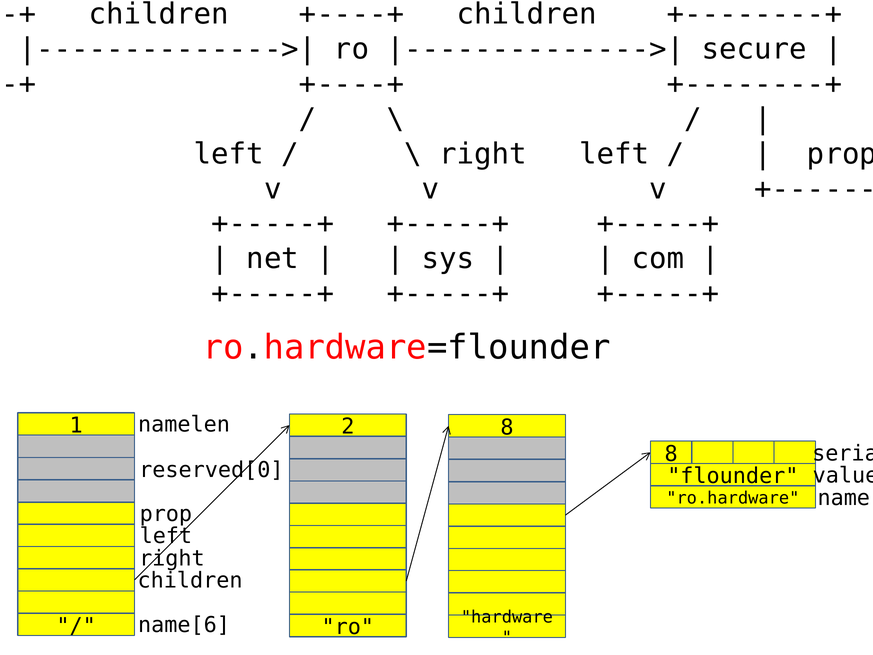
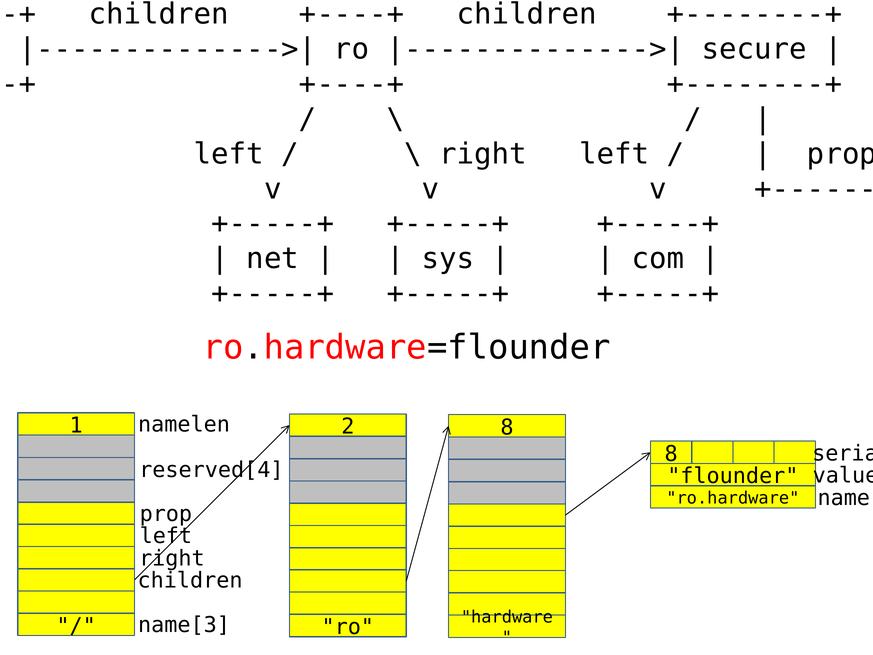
reserved[0: reserved[0 -> reserved[4 (211, 470)
name[6: name[6 -> name[3 (184, 625)
